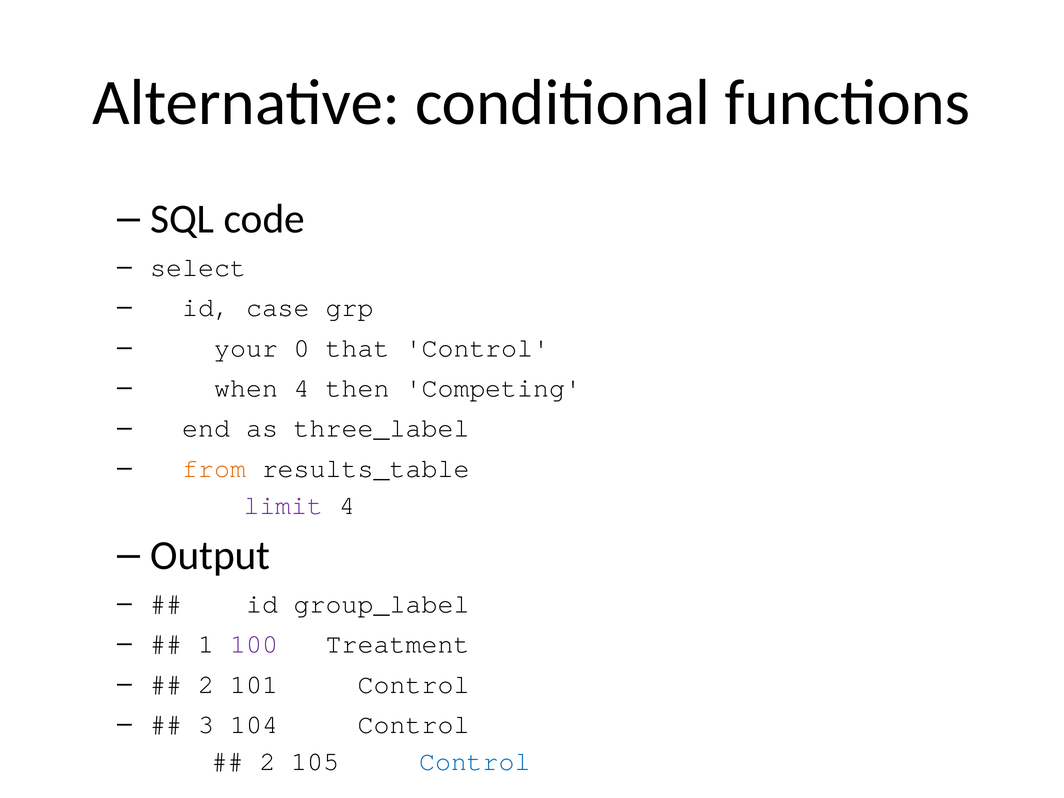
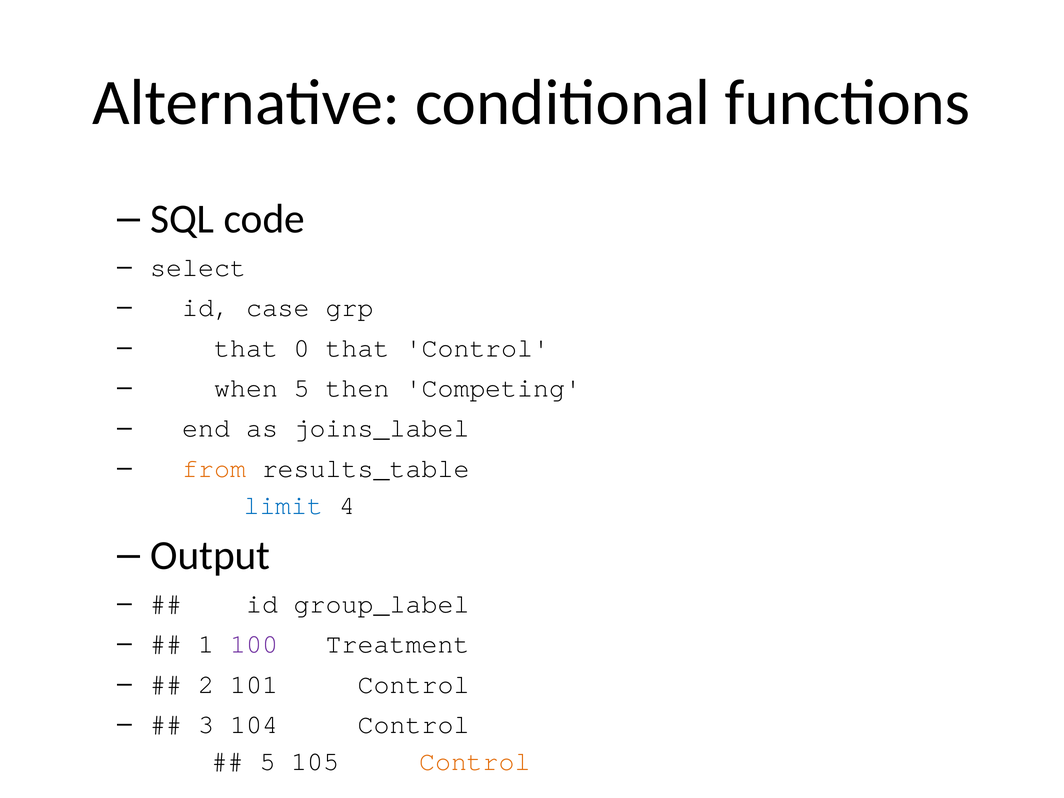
your: your -> that (246, 348)
when 4: 4 -> 5 (302, 388)
three_label: three_label -> joins_label (382, 428)
limit colour: purple -> blue (283, 506)
2: 2 -> 5 (267, 762)
Control colour: blue -> orange (475, 762)
